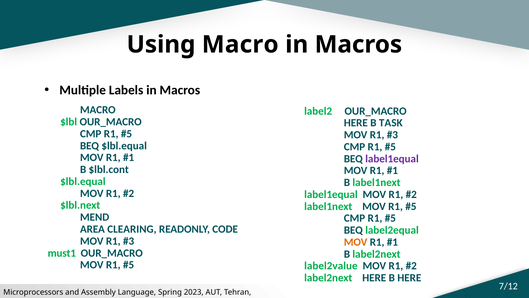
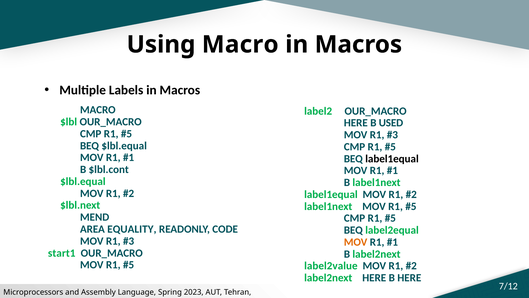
TASK: TASK -> USED (391, 123)
label1equal colour: purple -> black (392, 158)
CLEARING: CLEARING -> EQUALITY (132, 229)
must1: must1 -> start1 (62, 253)
